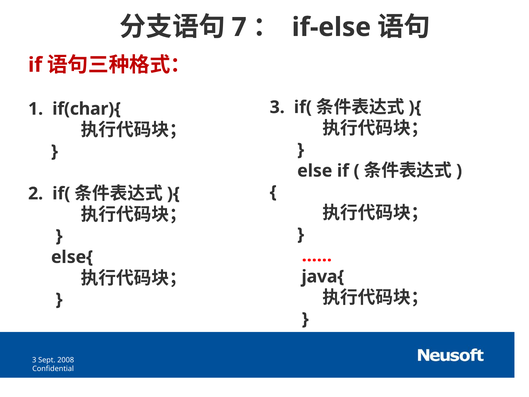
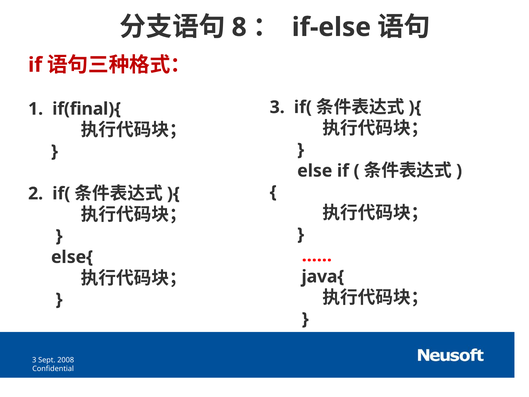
7: 7 -> 8 (239, 27)
if(char){: if(char){ -> if(final){ (87, 109)
